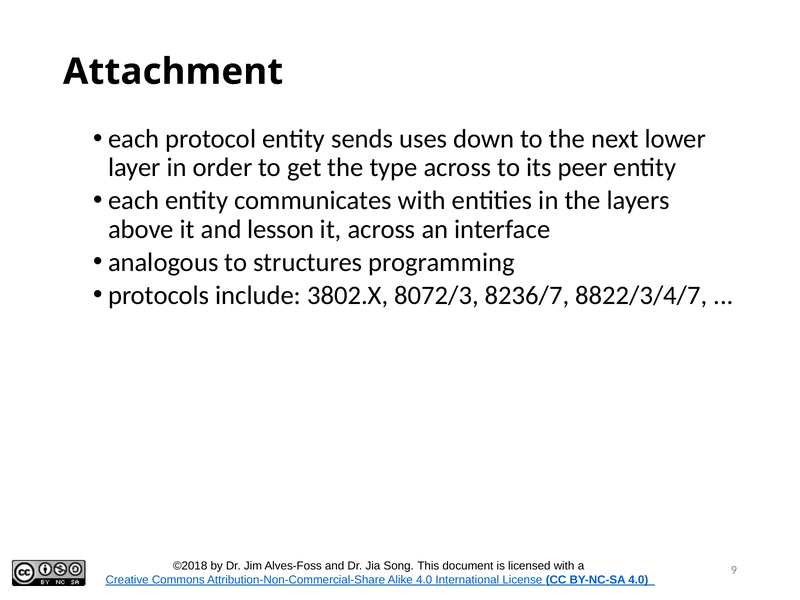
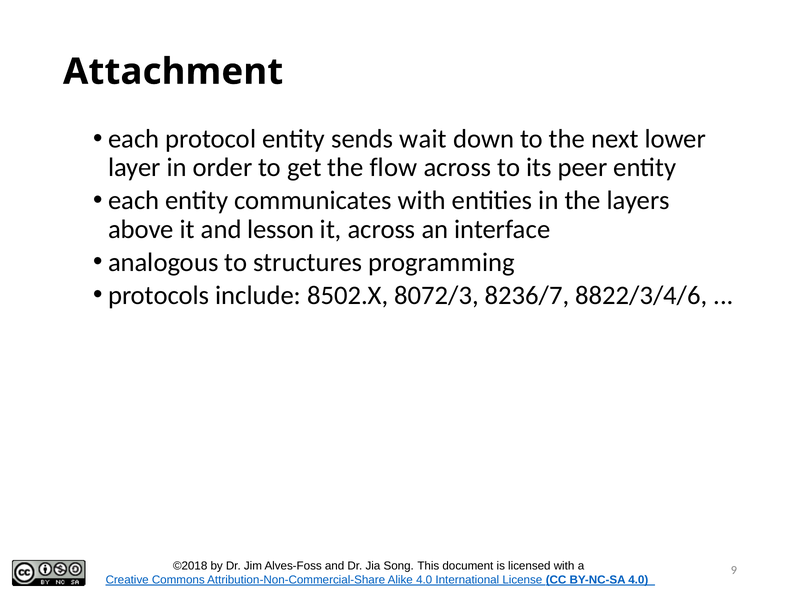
uses: uses -> wait (423, 139)
type: type -> flow (394, 168)
3802.X: 3802.X -> 8502.X (348, 295)
8822/3/4/7: 8822/3/4/7 -> 8822/3/4/6 (641, 295)
